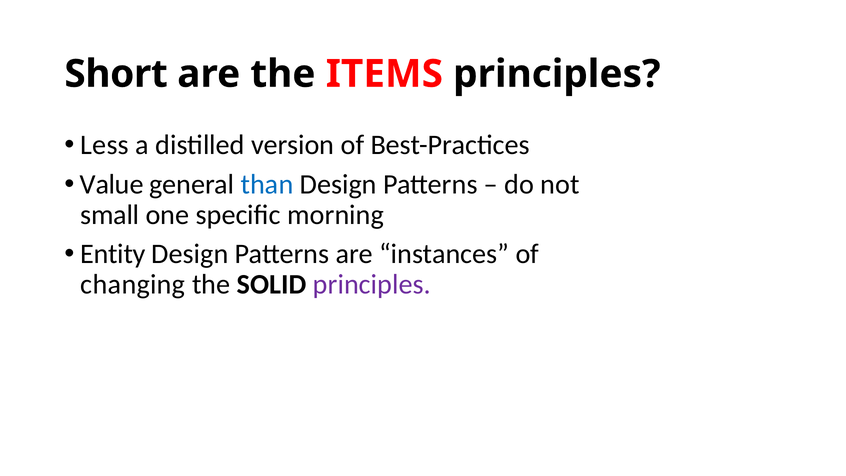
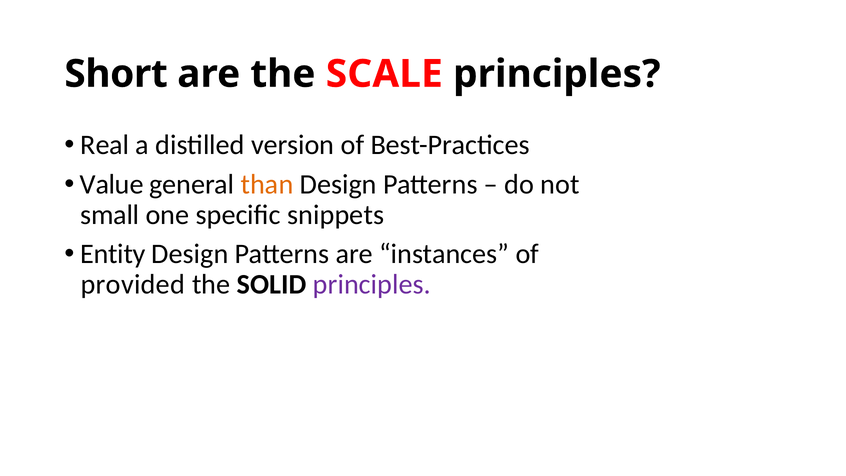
ITEMS: ITEMS -> SCALE (384, 74)
Less: Less -> Real (105, 145)
than colour: blue -> orange (267, 184)
morning: morning -> snippets (336, 215)
changing: changing -> provided (133, 284)
